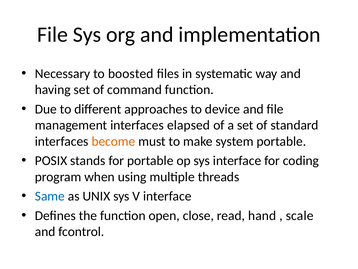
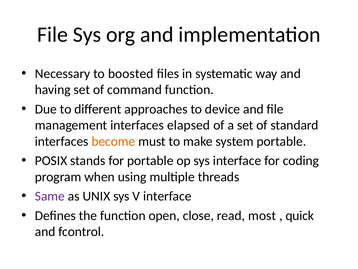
Same colour: blue -> purple (50, 196)
hand: hand -> most (262, 215)
scale: scale -> quick (300, 215)
